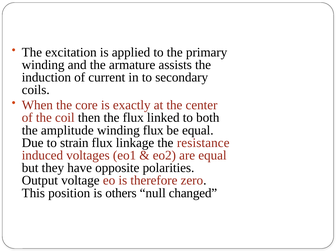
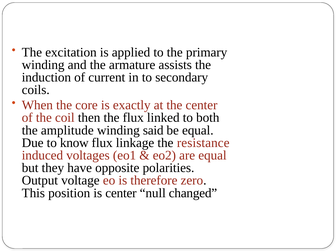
winding flux: flux -> said (153, 130)
strain: strain -> know (74, 143)
is others: others -> center (121, 193)
